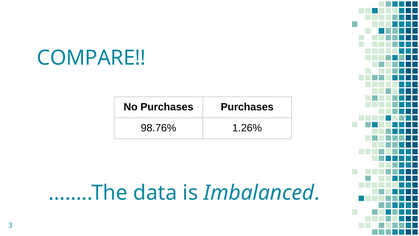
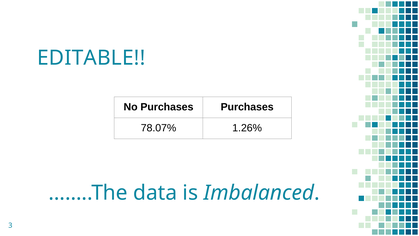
COMPARE: COMPARE -> EDITABLE (91, 58)
98.76%: 98.76% -> 78.07% (159, 128)
